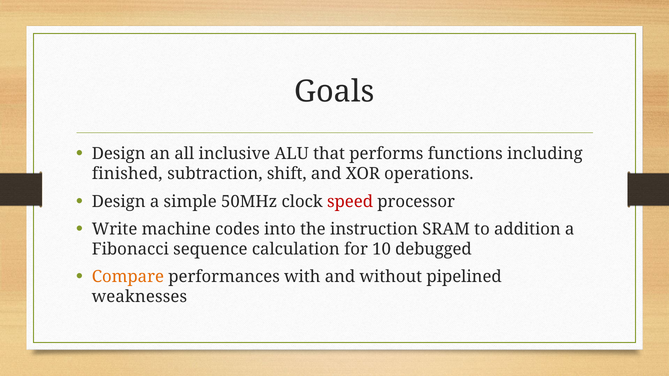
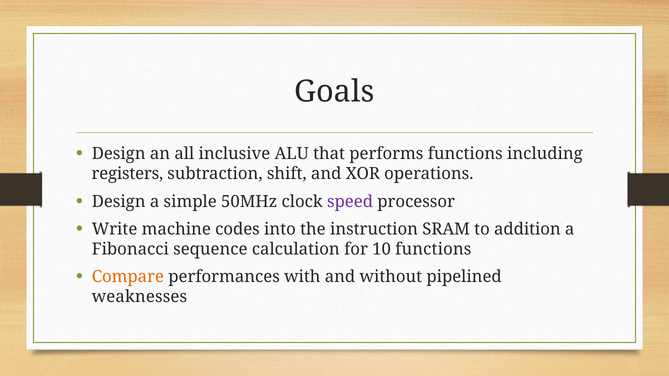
finished: finished -> registers (127, 174)
speed colour: red -> purple (350, 202)
10 debugged: debugged -> functions (433, 249)
